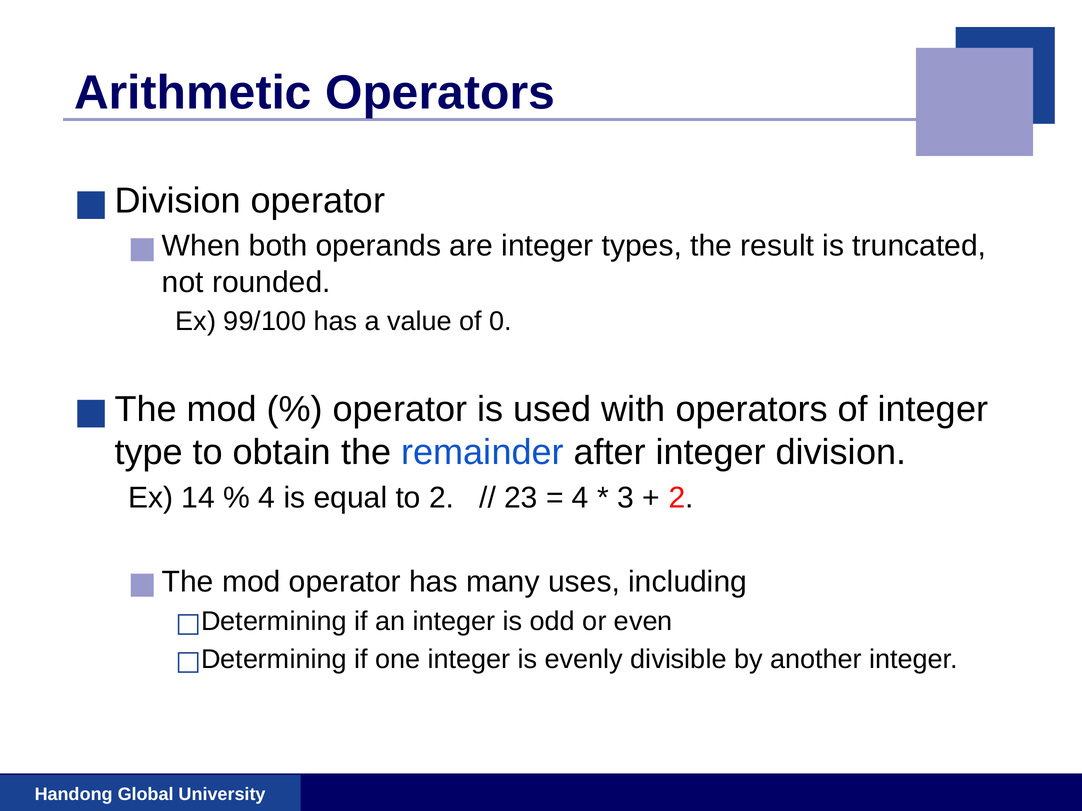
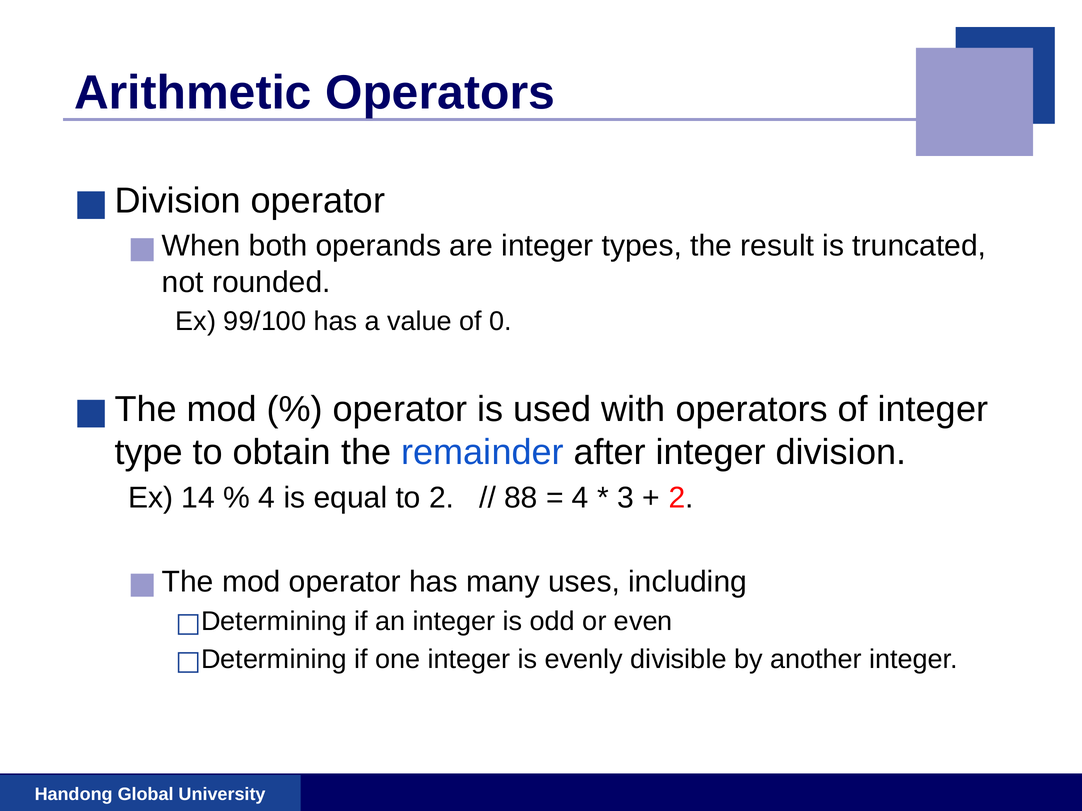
23: 23 -> 88 (521, 498)
